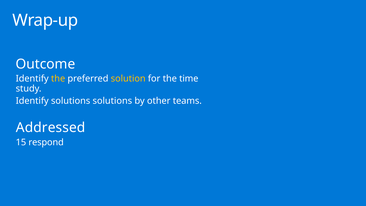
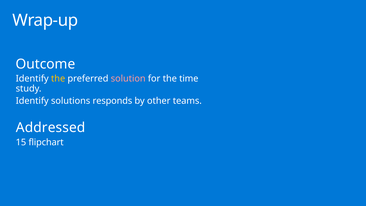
solution colour: yellow -> pink (128, 79)
solutions solutions: solutions -> responds (112, 101)
respond: respond -> flipchart (46, 142)
